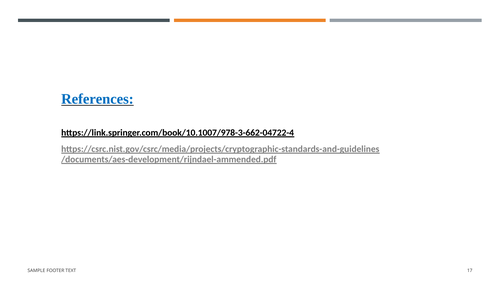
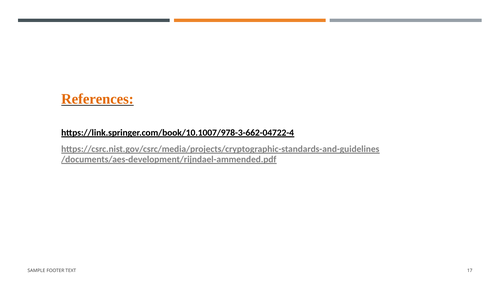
References colour: blue -> orange (97, 99)
